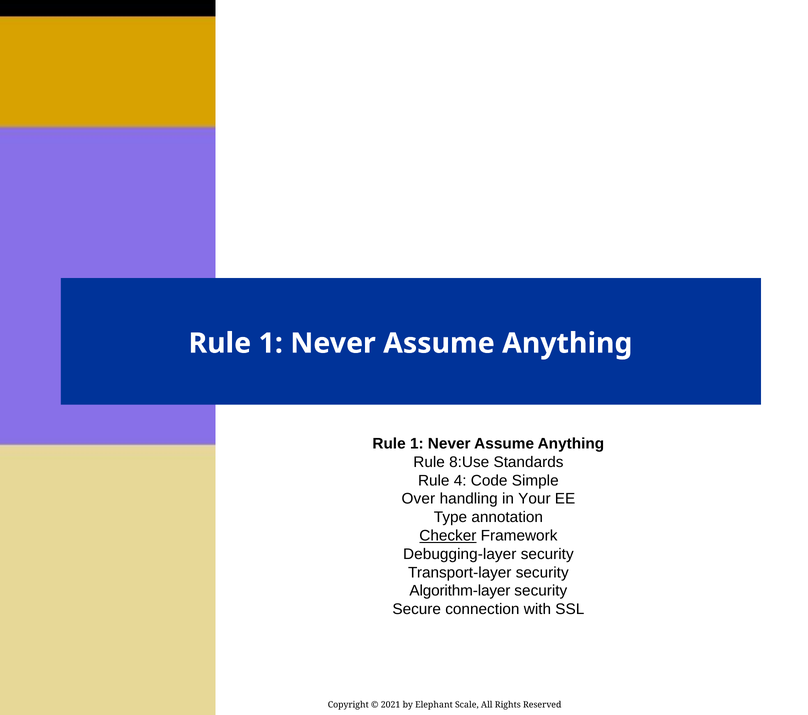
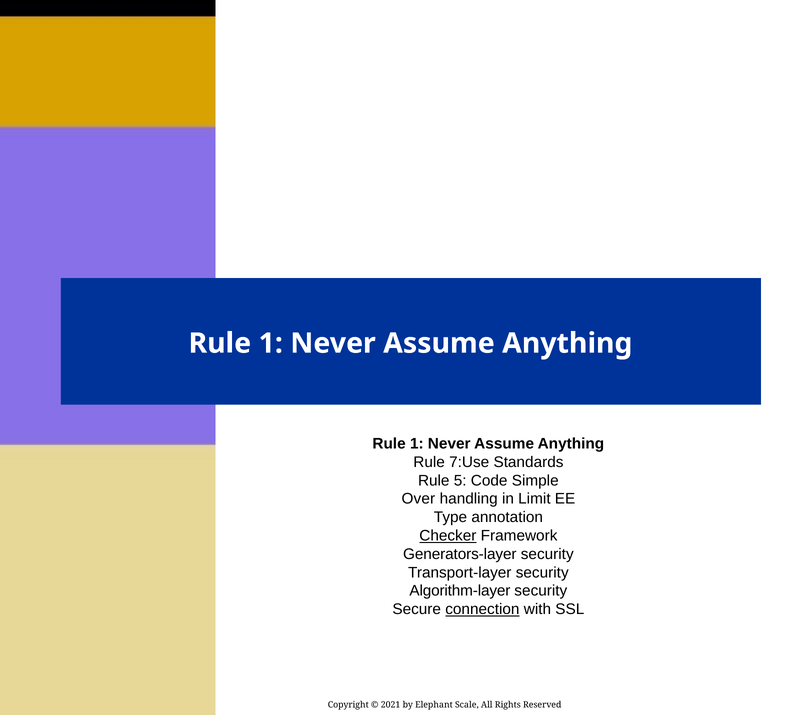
8:Use: 8:Use -> 7:Use (469, 462)
4: 4 -> 5 (460, 481)
Your: Your -> Limit (534, 499)
Debugging-layer: Debugging-layer -> Generators-layer (460, 554)
connection underline: none -> present (482, 610)
